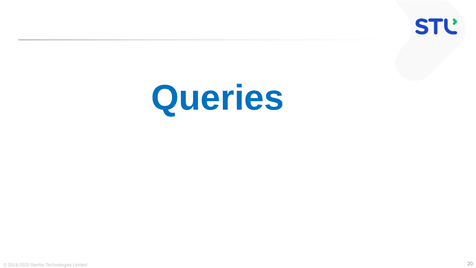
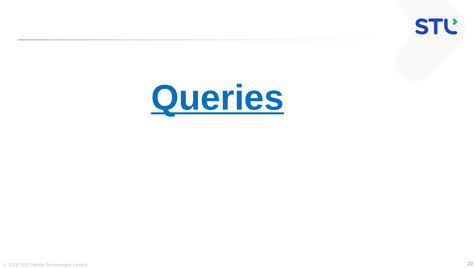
Queries underline: none -> present (218, 98)
